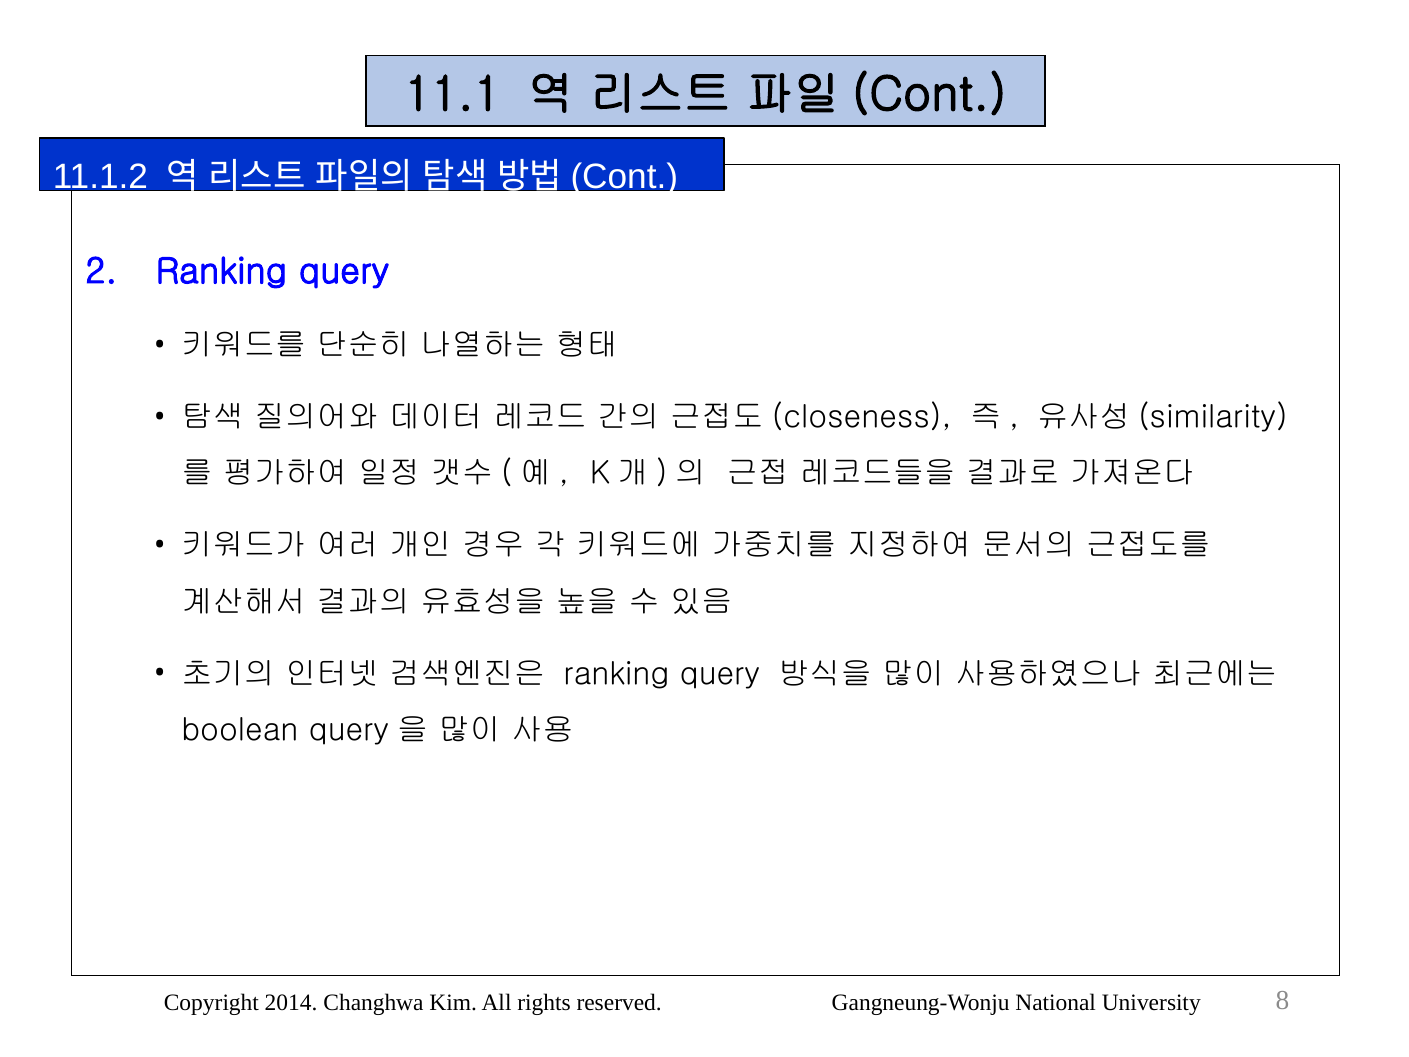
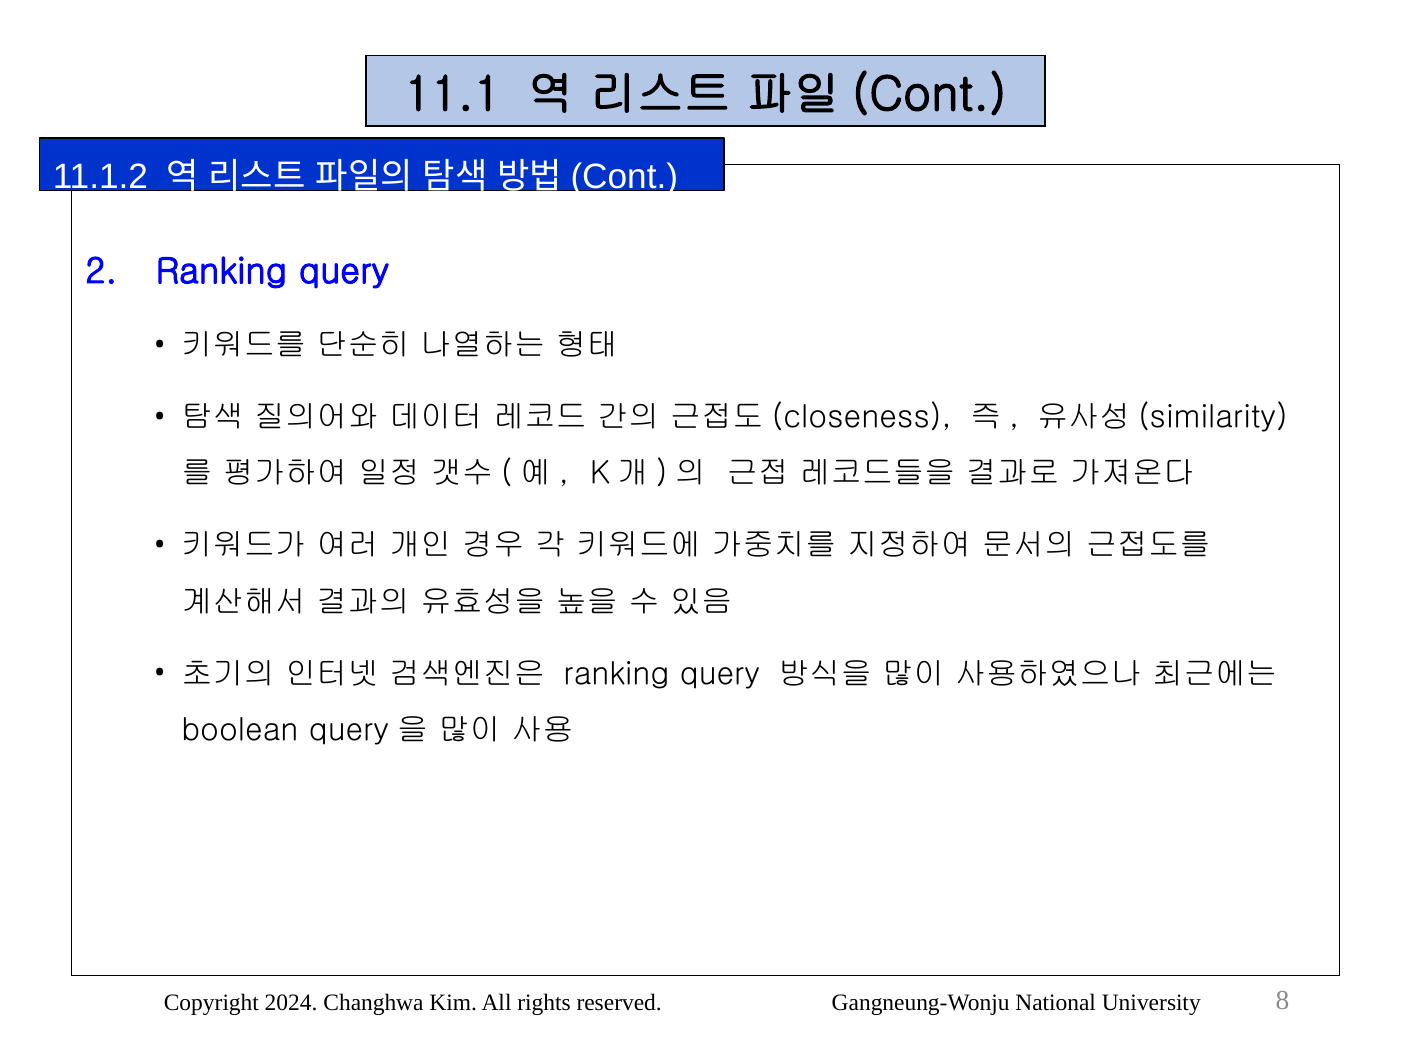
2014: 2014 -> 2024 (291, 1002)
